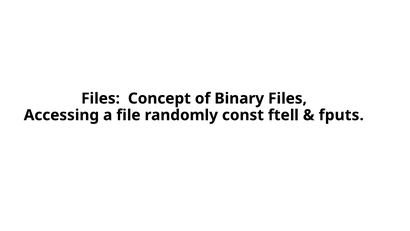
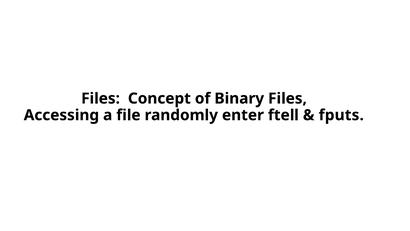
const: const -> enter (243, 115)
